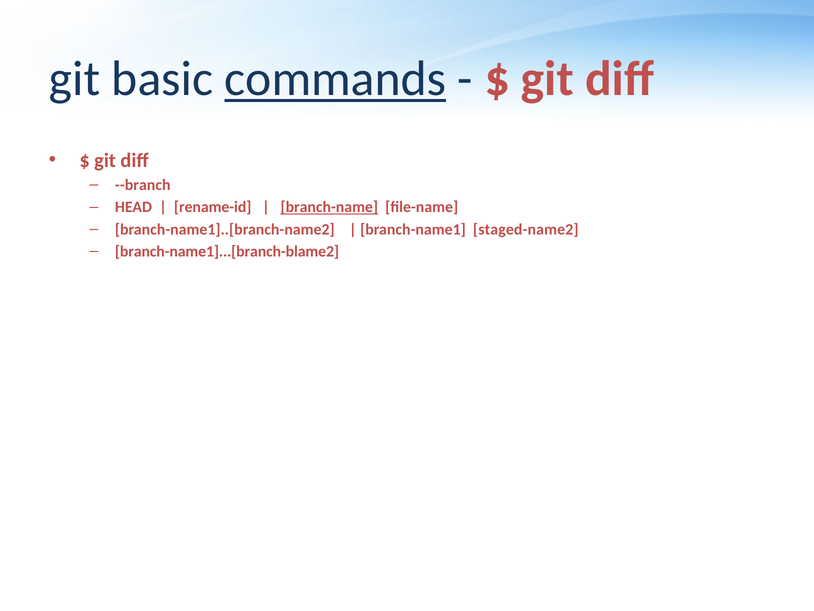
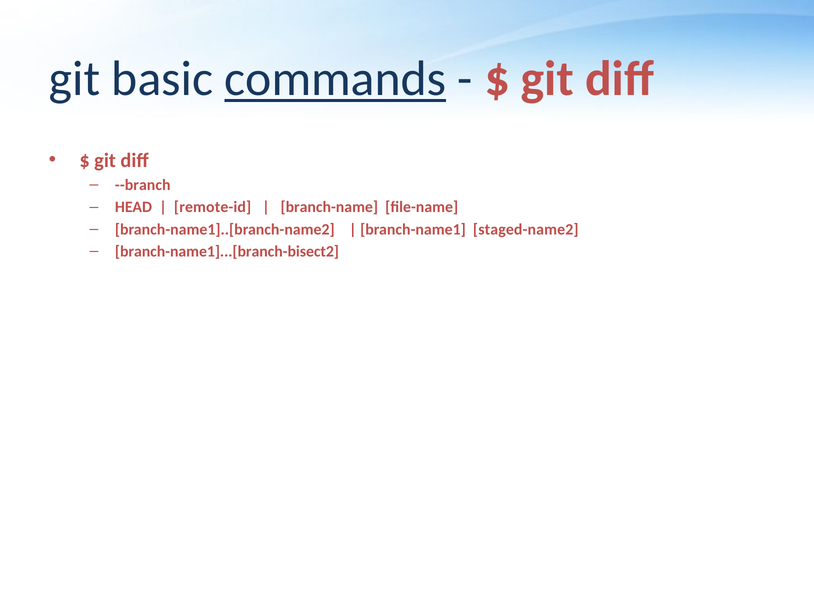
rename-id: rename-id -> remote-id (213, 207)
branch-name underline: present -> none (329, 207)
branch-name1]...[branch-blame2: branch-name1]...[branch-blame2 -> branch-name1]...[branch-bisect2 (227, 251)
